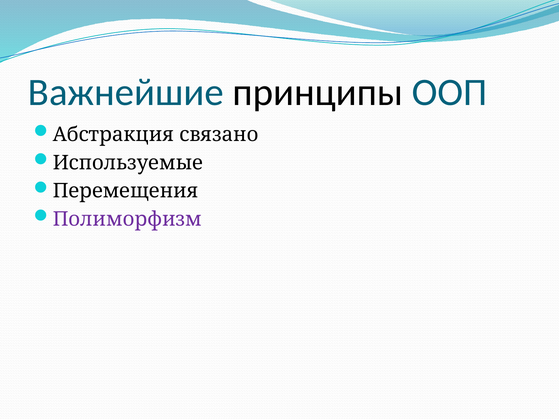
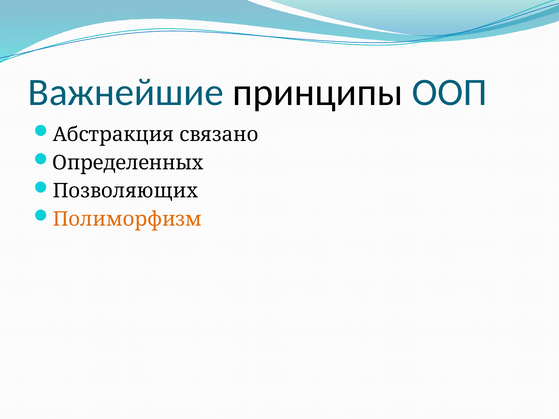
Используемые: Используемые -> Определенных (128, 163)
Перемещения: Перемещения -> Позволяющих (125, 191)
Полиморфизм colour: purple -> orange (127, 219)
